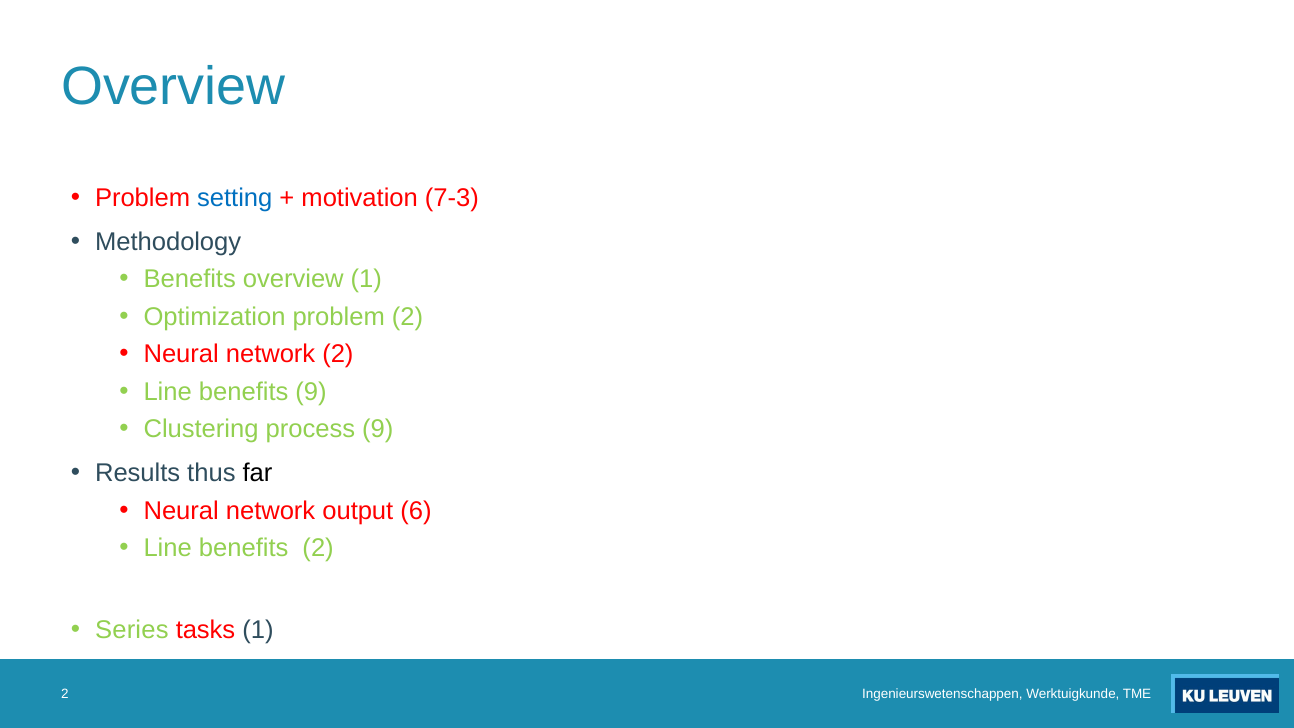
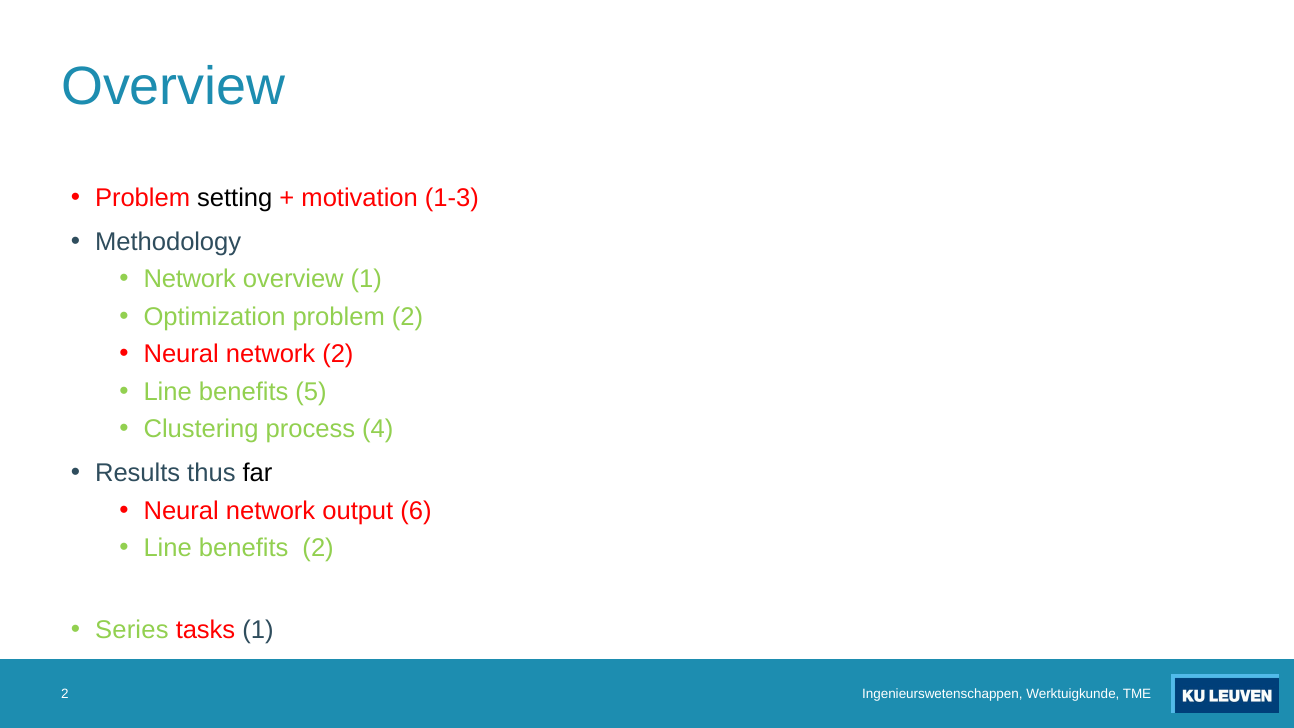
setting colour: blue -> black (235, 198)
7-3: 7-3 -> 1-3 (452, 198)
Benefits: Benefits -> Network (190, 279)
benefits 9: 9 -> 5 (311, 392)
process 9: 9 -> 4 (378, 429)
